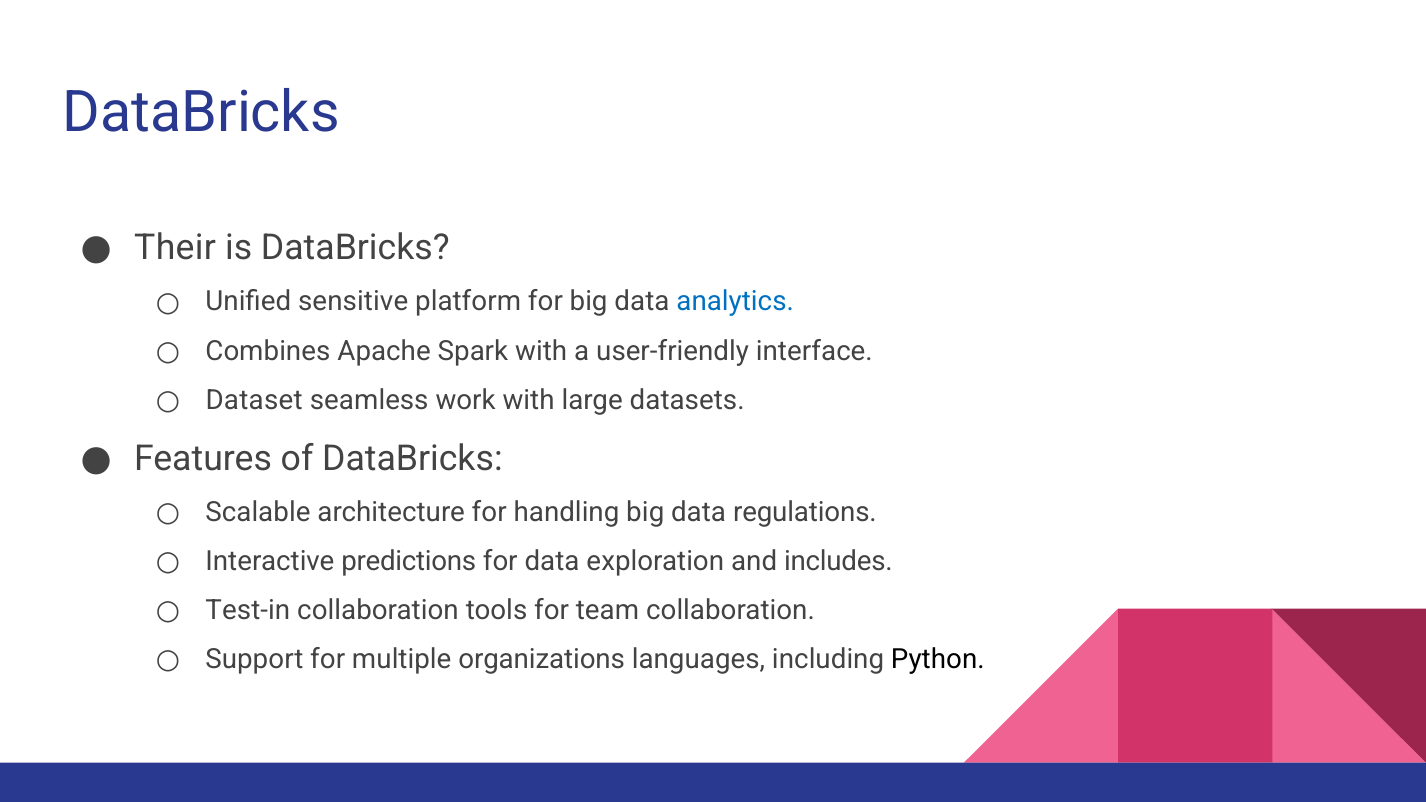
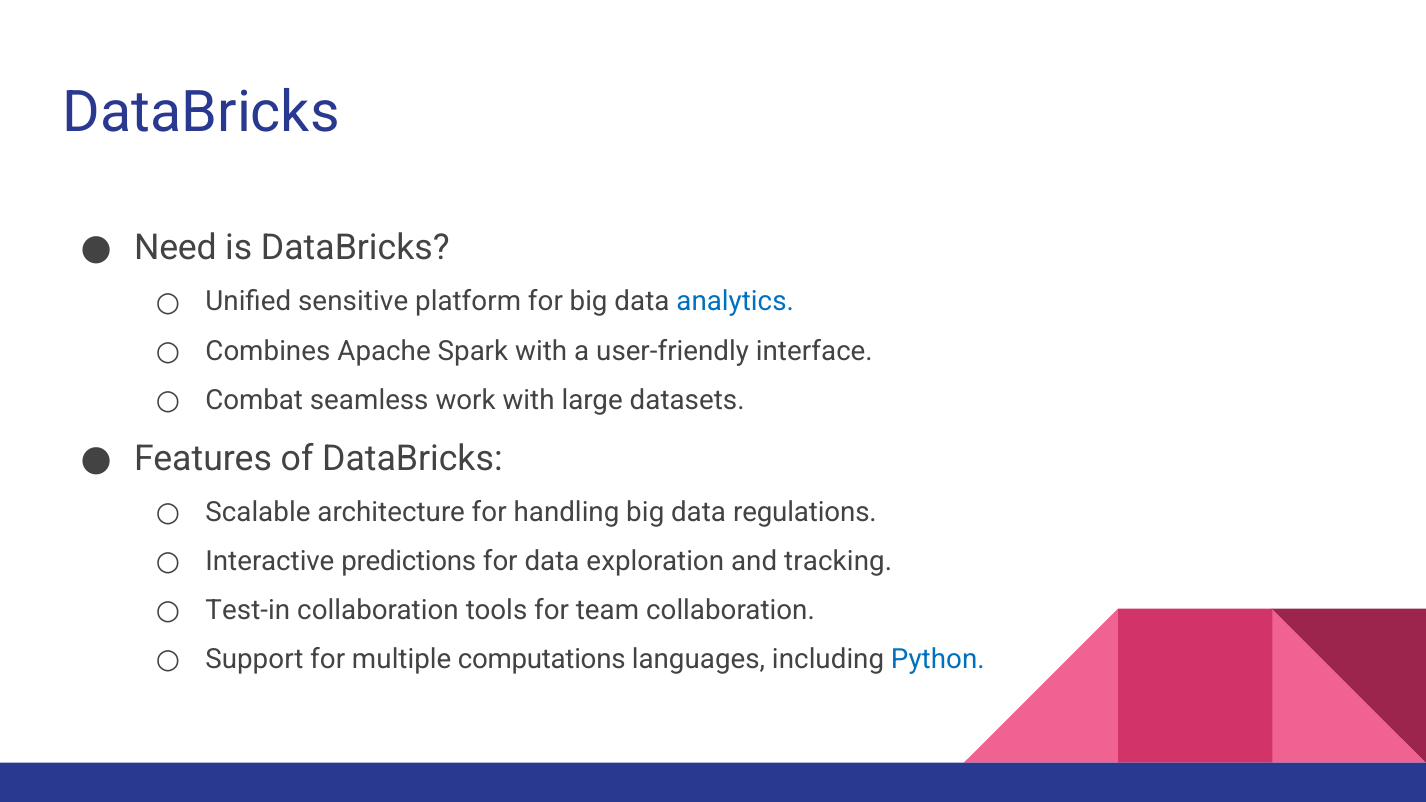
Their: Their -> Need (175, 248)
Dataset: Dataset -> Combat (254, 400)
includes: includes -> tracking (838, 561)
organizations: organizations -> computations (542, 660)
Python colour: black -> blue (938, 660)
